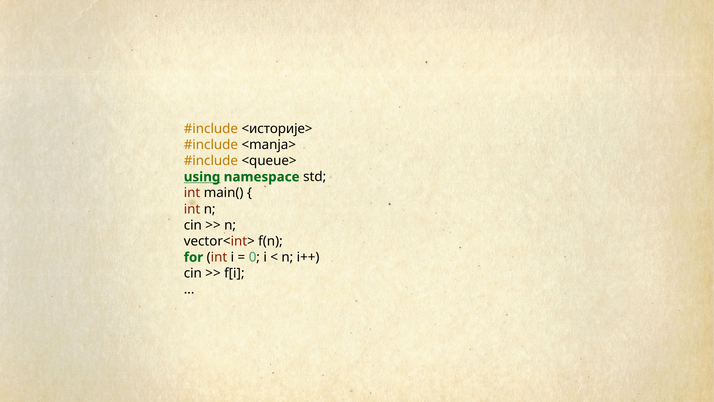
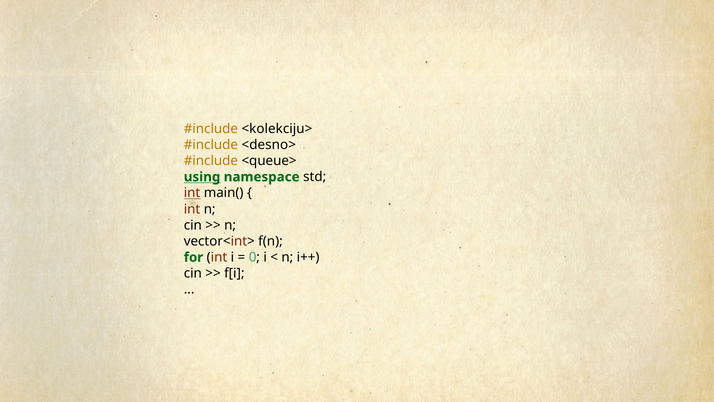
<историје>: <историје> -> <kolekciju> (277, 129)
<manja>: <manja> -> <desno> (269, 145)
int underline: none -> present (192, 193)
